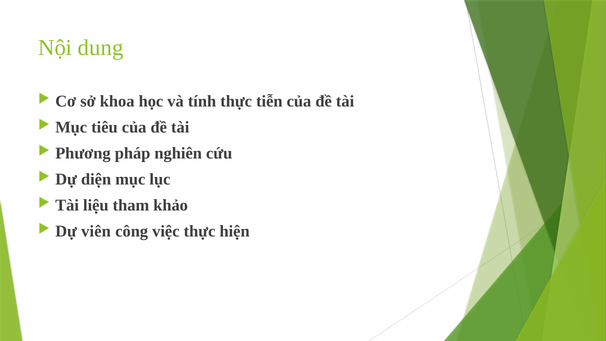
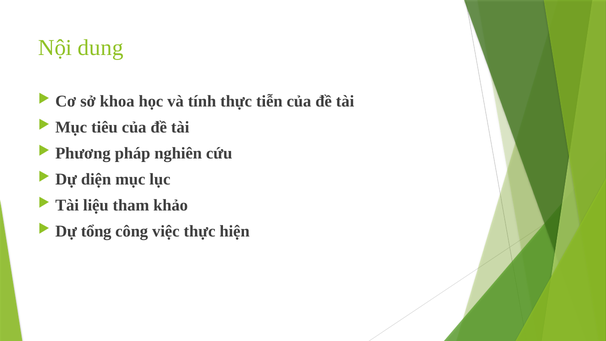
viên: viên -> tổng (96, 231)
